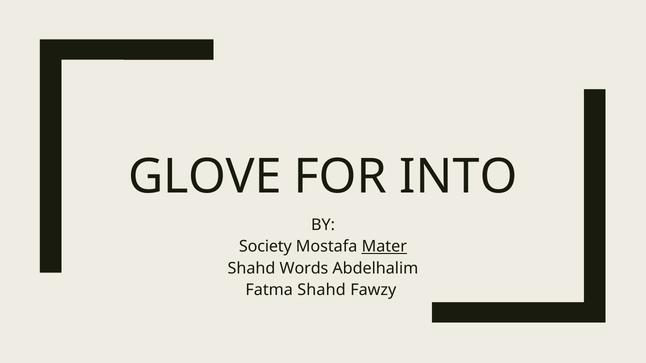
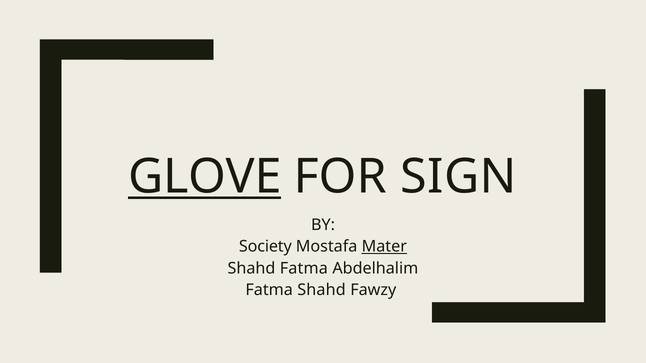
GLOVE underline: none -> present (205, 177)
INTO: INTO -> SIGN (458, 177)
Shahd Words: Words -> Fatma (304, 269)
